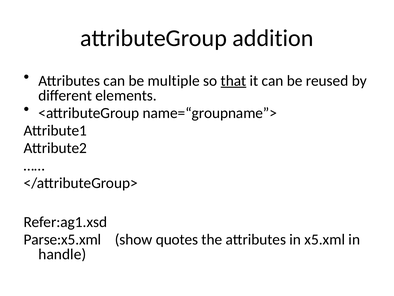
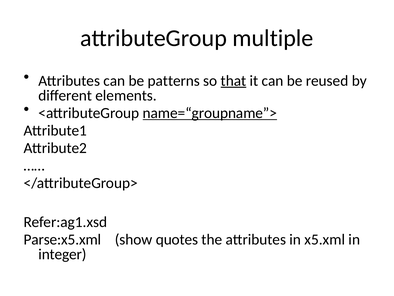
addition: addition -> multiple (273, 38)
multiple: multiple -> patterns (174, 81)
name=“groupname”> underline: none -> present (210, 113)
handle: handle -> integer (62, 254)
